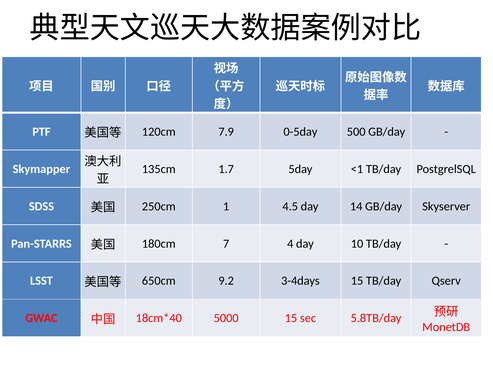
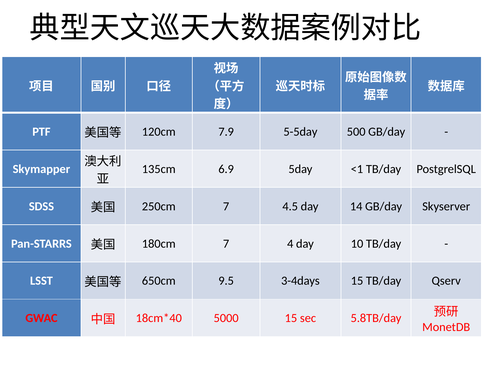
0-5day: 0-5day -> 5-5day (300, 132)
1.7: 1.7 -> 6.9 (226, 169)
250cm 1: 1 -> 7 (226, 206)
9.2: 9.2 -> 9.5 (226, 281)
